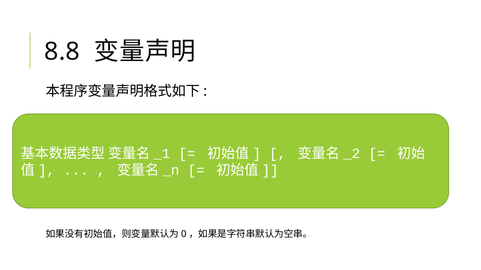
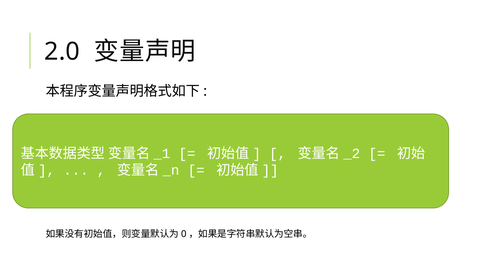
8.8: 8.8 -> 2.0 (62, 52)
